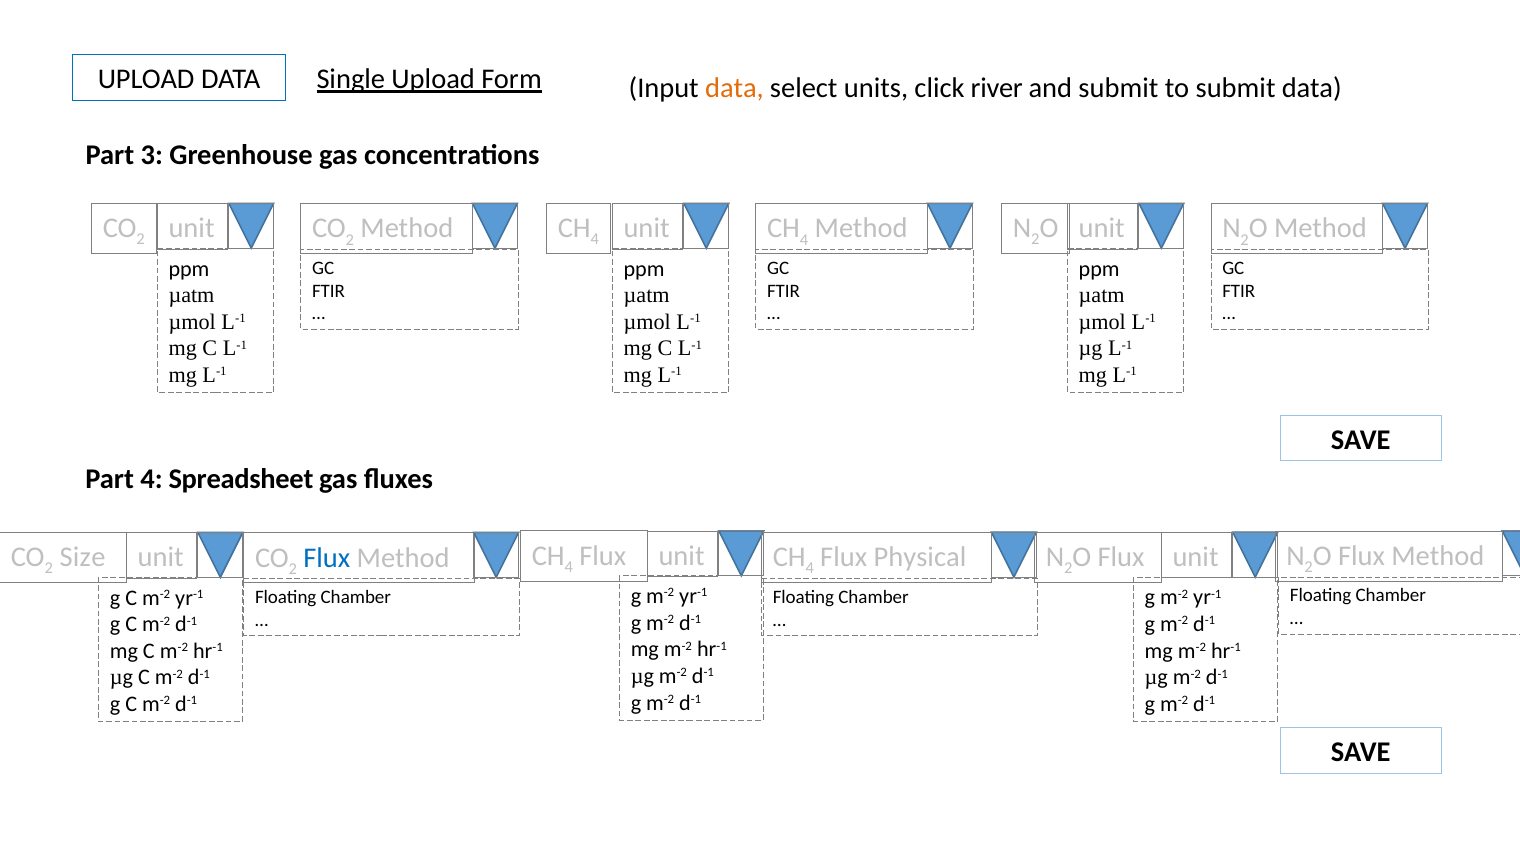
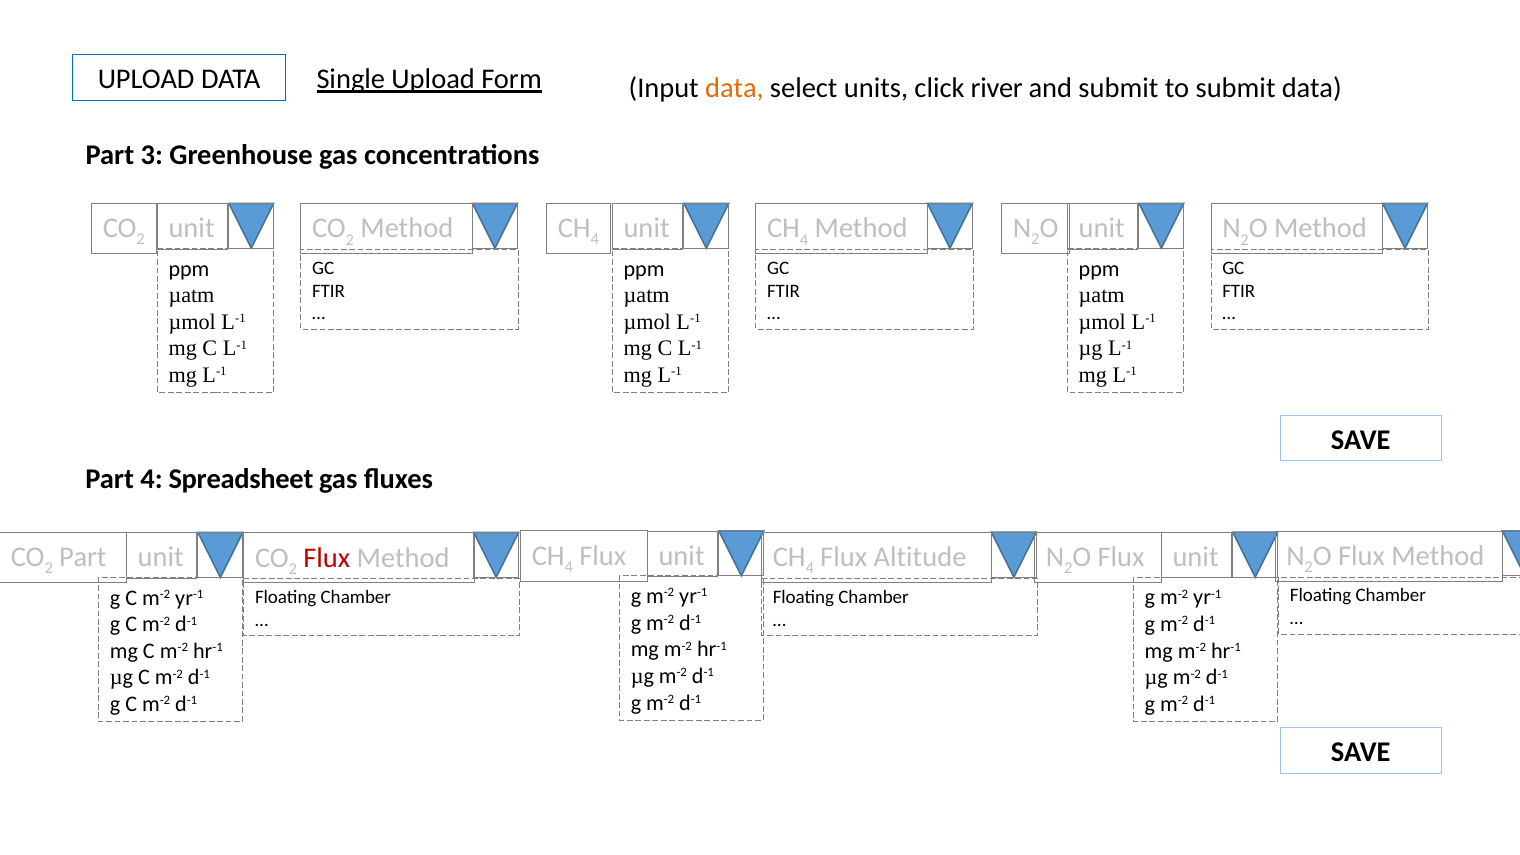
Physical: Physical -> Altitude (920, 557)
Size: Size -> Part (83, 557)
Flux colour: blue -> red (327, 558)
